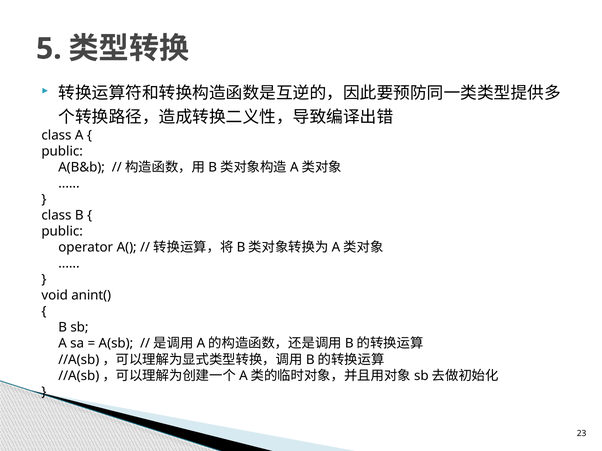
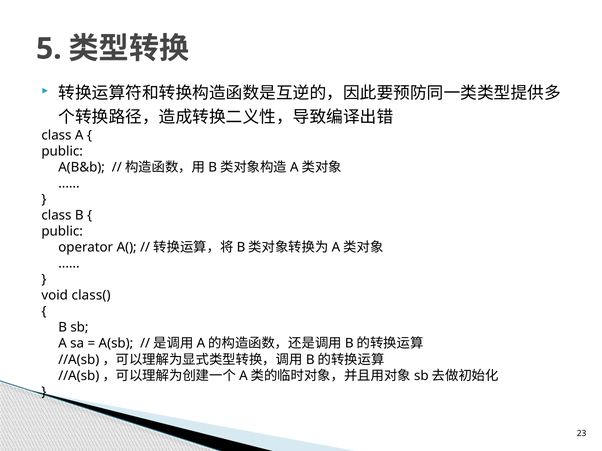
anint(: anint( -> class( (91, 296)
